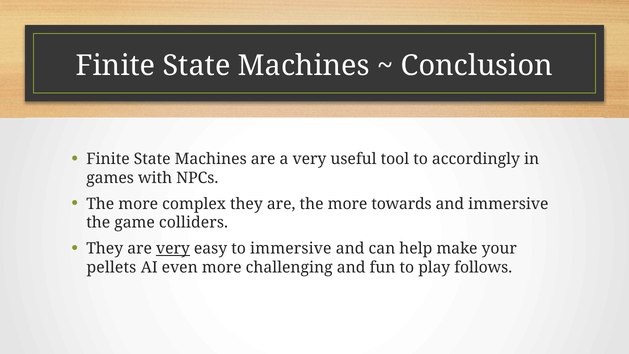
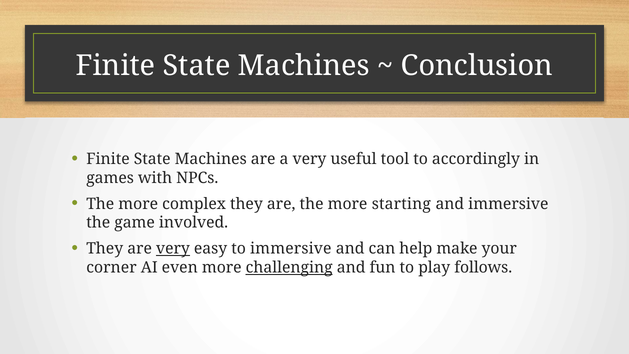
towards: towards -> starting (401, 204)
colliders: colliders -> involved (194, 223)
pellets: pellets -> corner (111, 267)
challenging underline: none -> present (289, 267)
